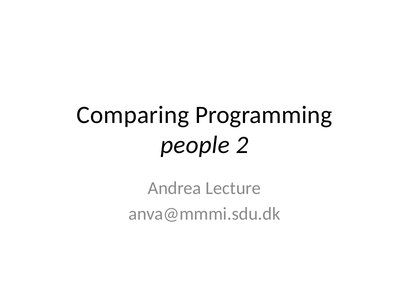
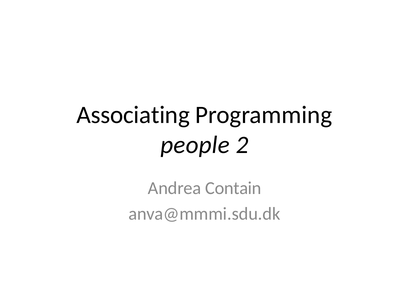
Comparing: Comparing -> Associating (133, 115)
Lecture: Lecture -> Contain (233, 188)
